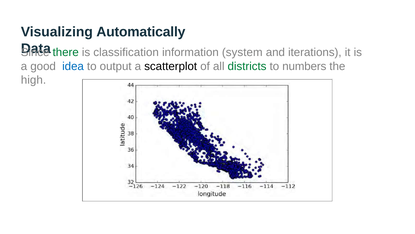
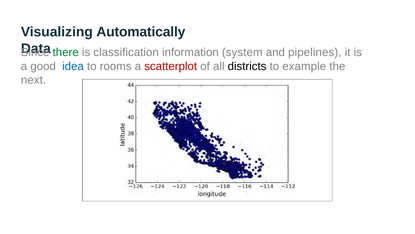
iterations: iterations -> pipelines (315, 52)
output: output -> rooms (116, 66)
scatterplot colour: black -> red (171, 66)
districts colour: green -> black (247, 66)
numbers: numbers -> example (304, 66)
high: high -> next (33, 80)
